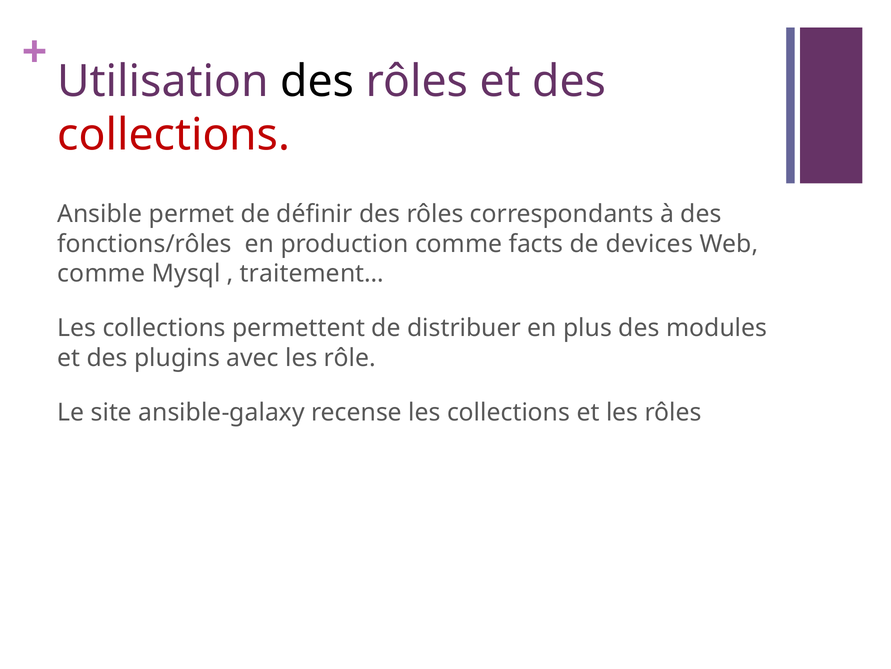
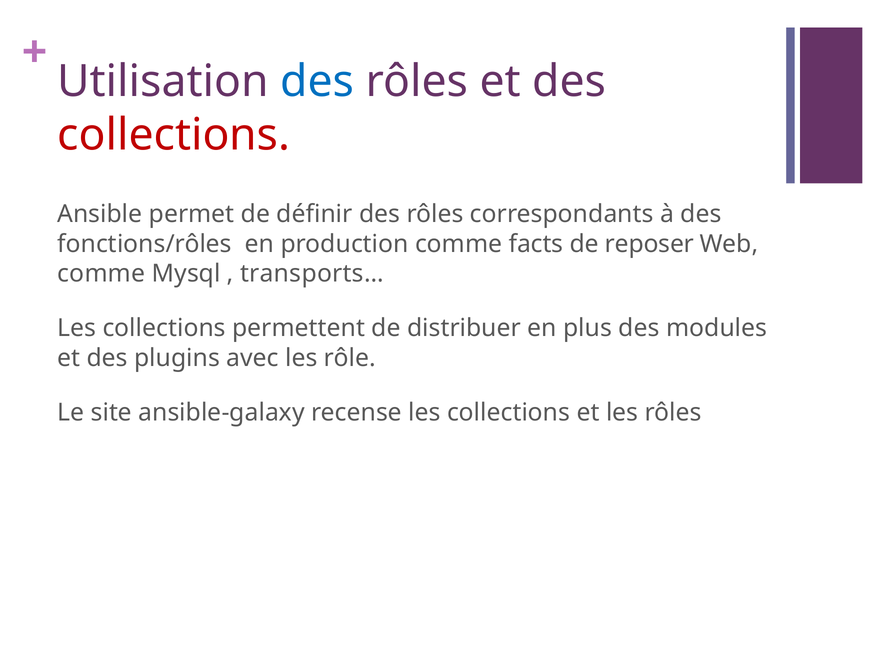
des colour: black -> blue (317, 81)
devices: devices -> reposer (649, 244)
traitement…: traitement… -> transports… (312, 273)
